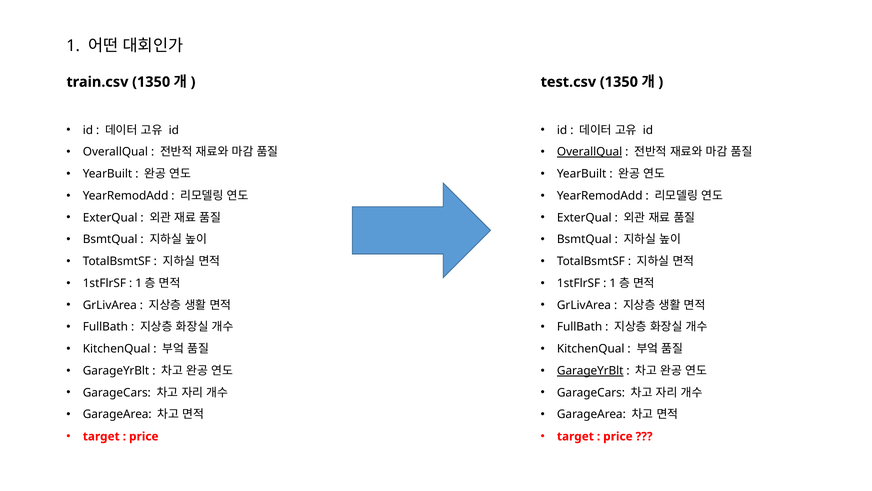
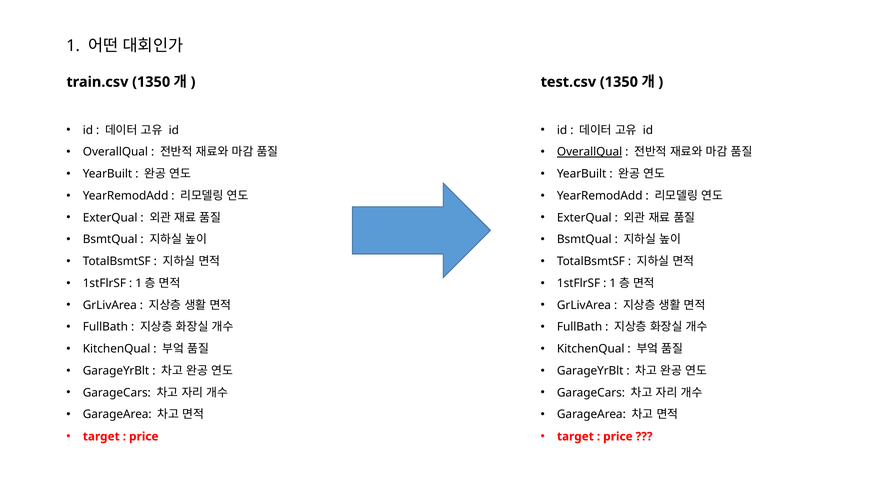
GarageYrBlt underline: present -> none (590, 370)
